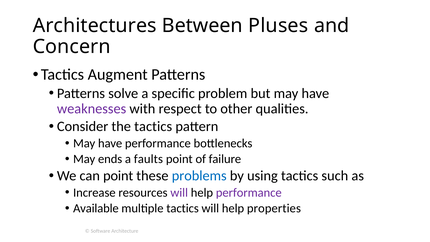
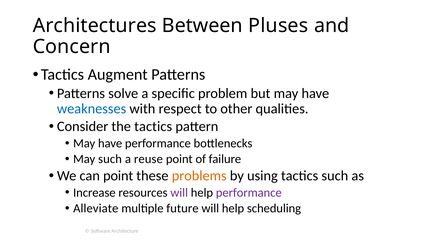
weaknesses colour: purple -> blue (92, 109)
May ends: ends -> such (110, 159)
faults: faults -> reuse (148, 159)
problems colour: blue -> orange (199, 176)
Available: Available -> Alleviate (96, 208)
multiple tactics: tactics -> future (182, 208)
properties: properties -> scheduling (274, 208)
